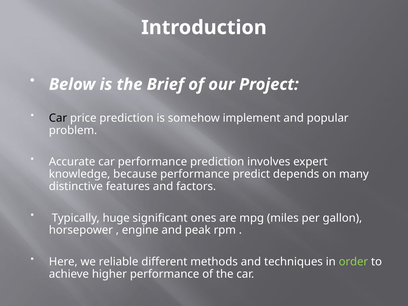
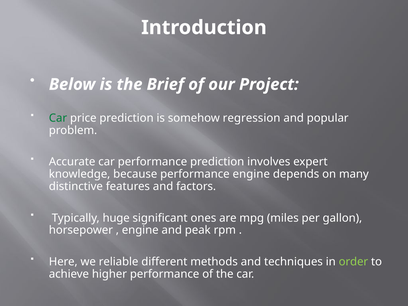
Car colour: black -> green (58, 118)
implement: implement -> regression (252, 118)
performance predict: predict -> engine (251, 174)
